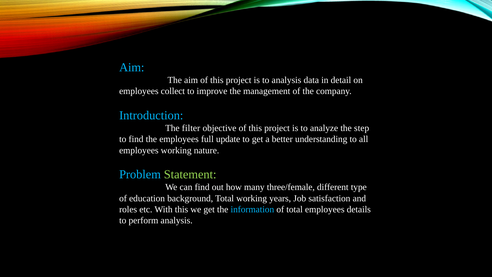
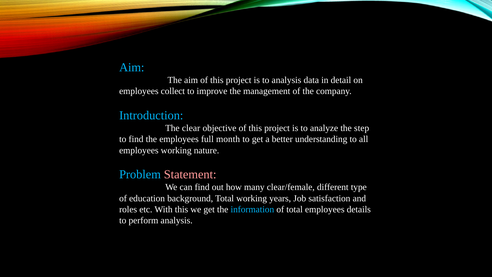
filter: filter -> clear (191, 128)
update: update -> month (228, 139)
Statement colour: light green -> pink (190, 174)
three/female: three/female -> clear/female (291, 187)
